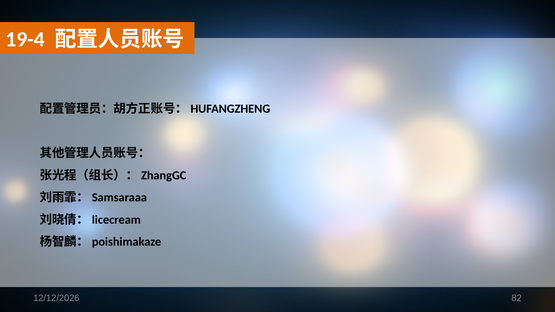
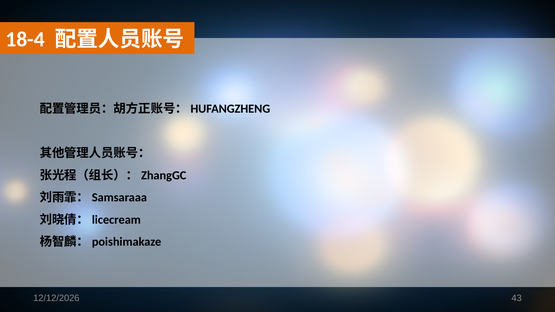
19-4: 19-4 -> 18-4 (25, 39)
82: 82 -> 43 (517, 298)
